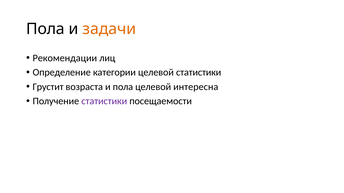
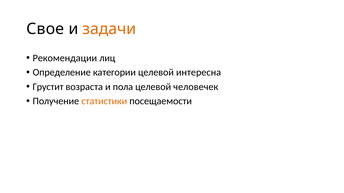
Пола: Пола -> Свое (45, 29)
целевой статистики: статистики -> интересна (199, 73)
интересна: интересна -> человечек (196, 87)
статистики colour: purple -> orange (104, 101)
